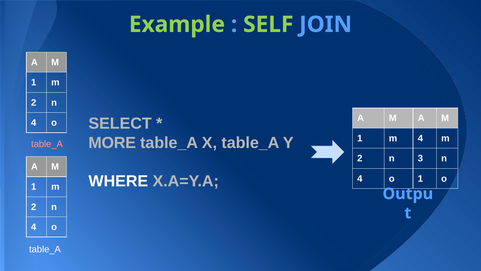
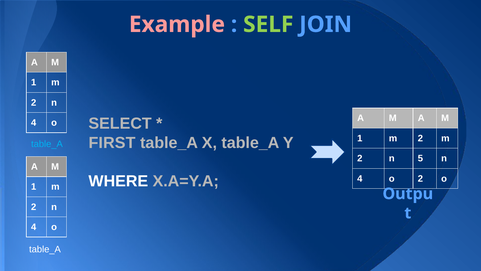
Example colour: light green -> pink (177, 24)
4: 4 -> 2 (420, 138)
MORE: MORE -> FIRST (112, 143)
table_A colour: pink -> light blue (47, 144)
3: 3 -> 5 (420, 158)
o 1: 1 -> 2 (420, 178)
